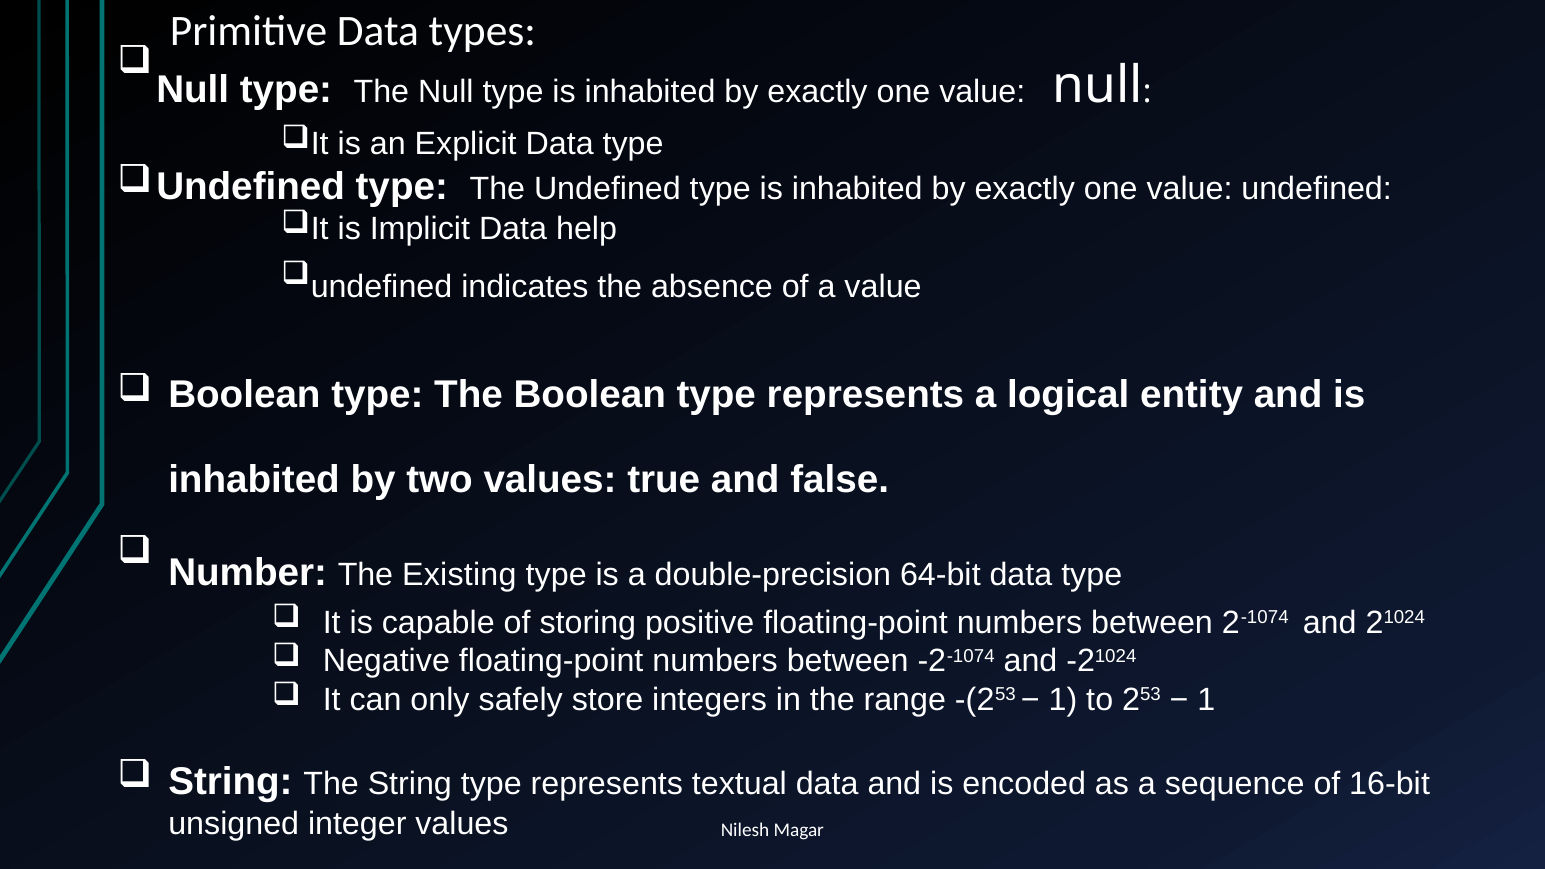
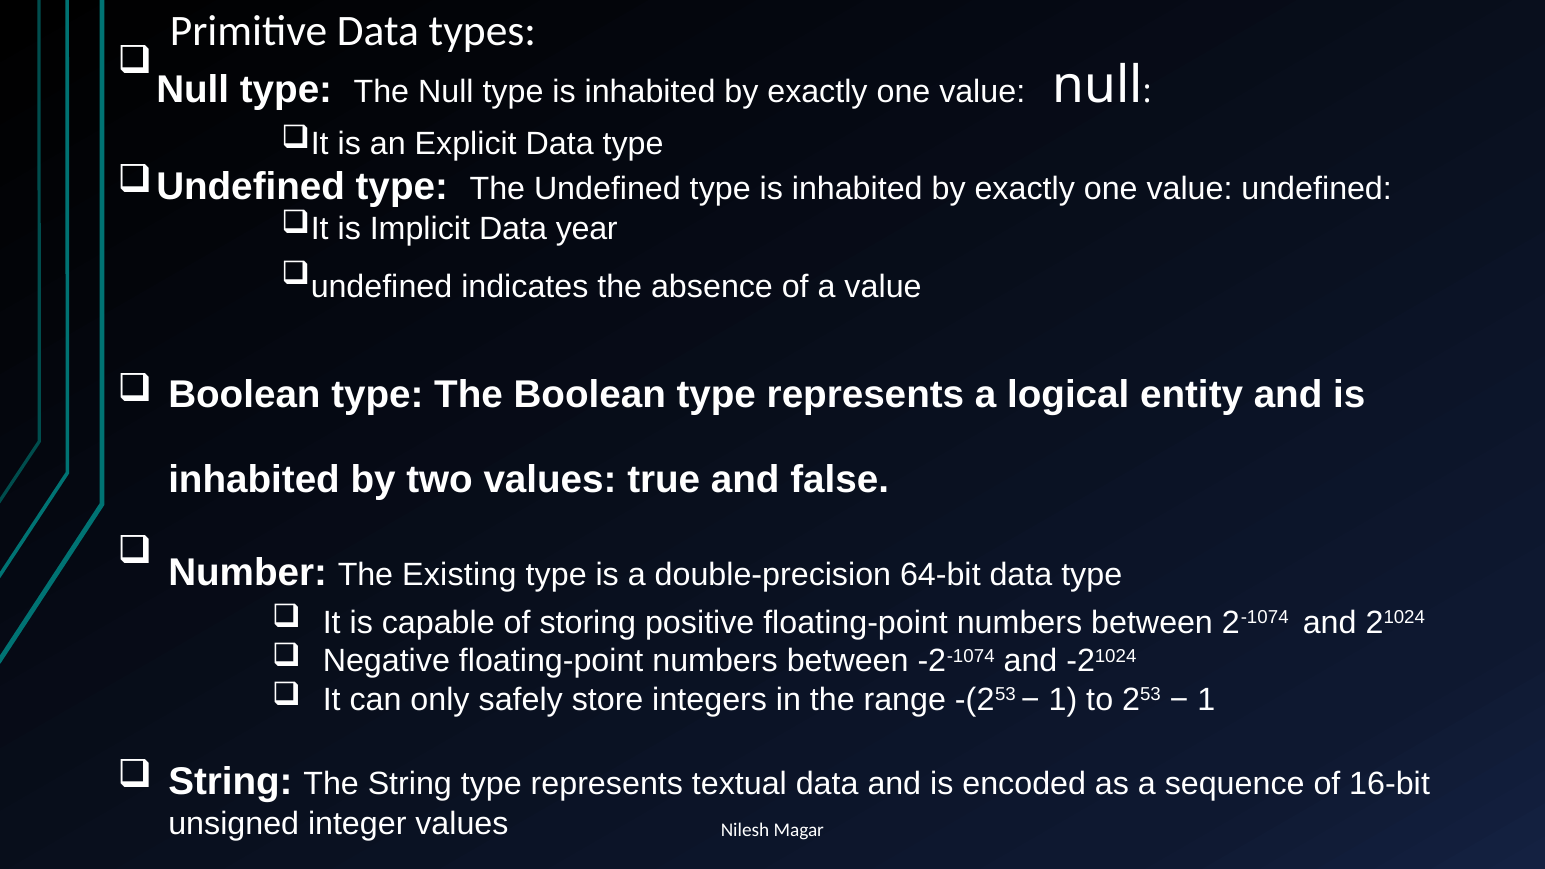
help: help -> year (587, 229)
